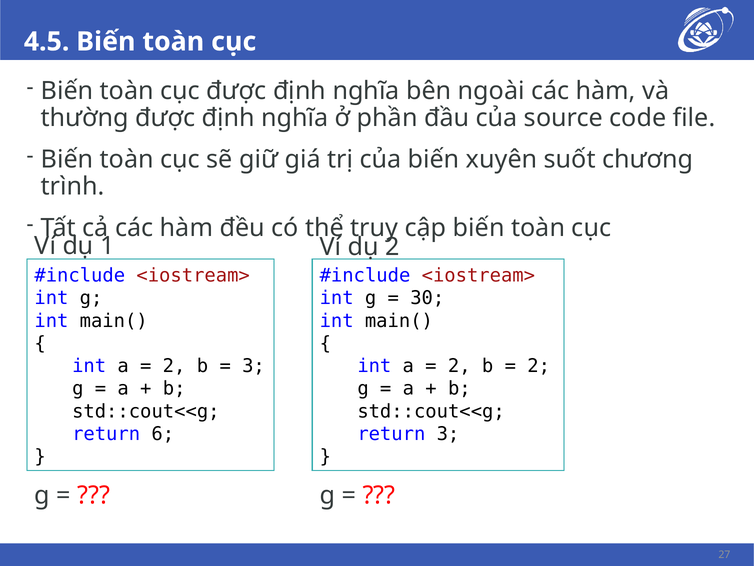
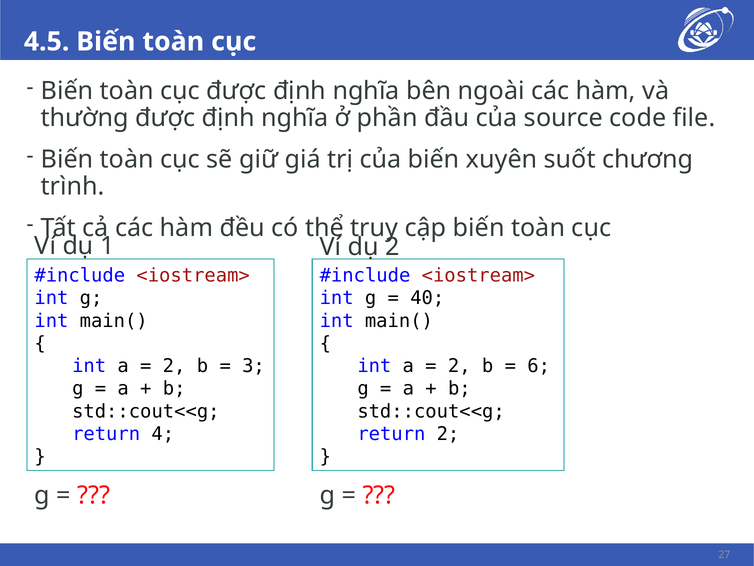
30: 30 -> 40 (427, 298)
2: 2 -> 6 (539, 366)
6: 6 -> 4 (163, 434)
return 3: 3 -> 2 (448, 434)
